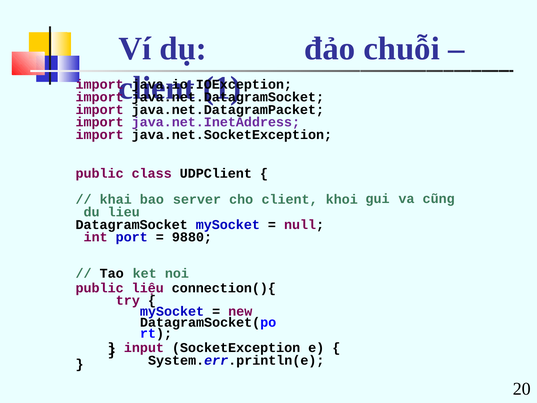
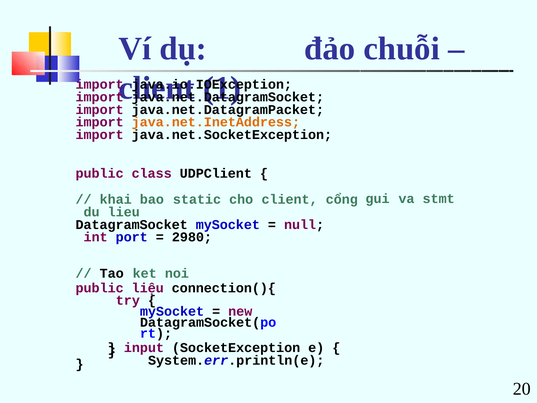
java.net.InetAddress colour: purple -> orange (216, 122)
cũng: cũng -> stmt (439, 199)
server: server -> static (197, 199)
khoi: khoi -> cổng (342, 199)
9880: 9880 -> 2980 (192, 237)
